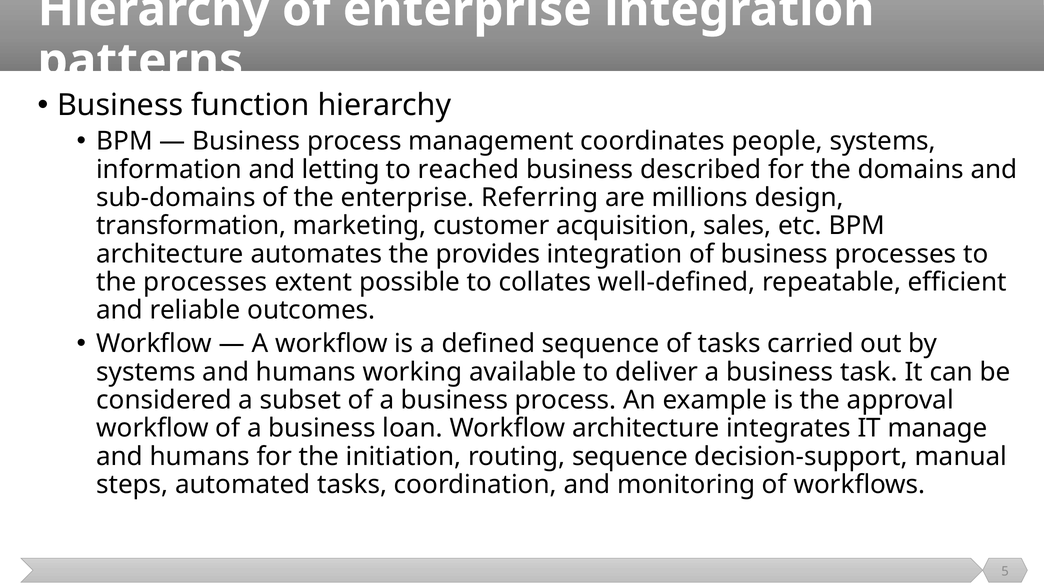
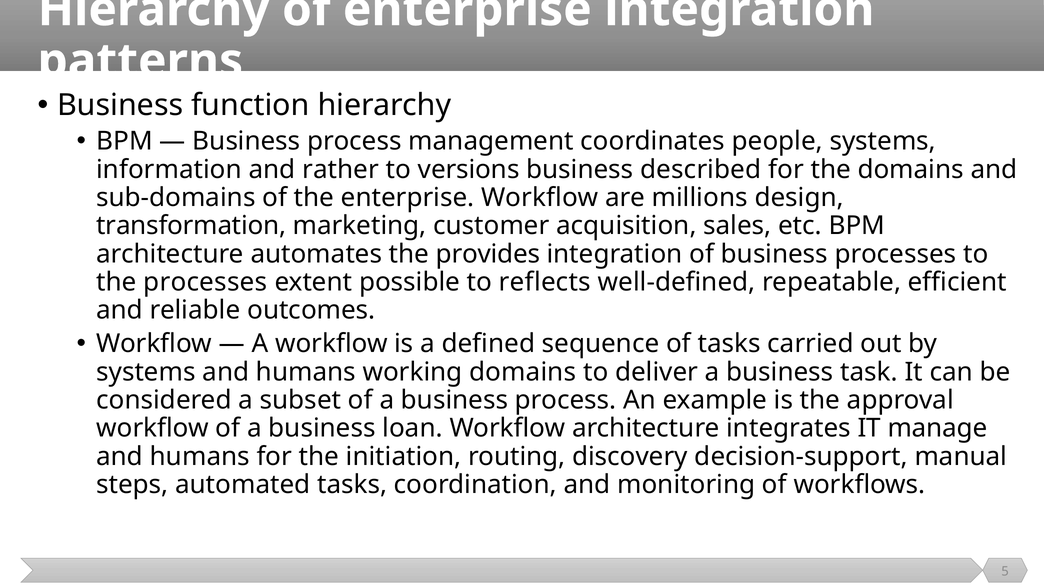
letting: letting -> rather (341, 170)
reached: reached -> versions (469, 170)
enterprise Referring: Referring -> Workflow (540, 198)
collates: collates -> reflects (545, 282)
working available: available -> domains (523, 372)
routing sequence: sequence -> discovery (630, 457)
